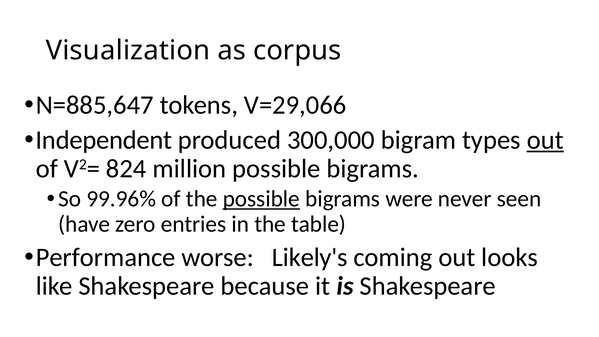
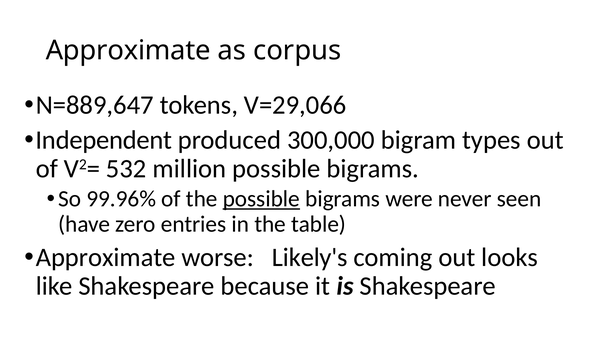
Visualization: Visualization -> Approximate (128, 50)
N=885,647: N=885,647 -> N=889,647 (95, 105)
out underline: present -> none (545, 140)
824: 824 -> 532 (126, 169)
Performance: Performance -> Approximate (106, 257)
